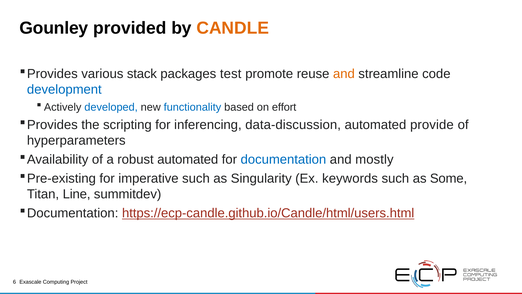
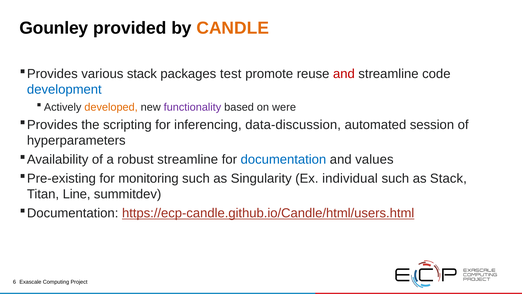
and colour: orange -> red (344, 74)
developed colour: blue -> orange (111, 107)
functionality colour: blue -> purple (192, 107)
effort: effort -> were (284, 107)
provide: provide -> session (432, 125)
robust automated: automated -> streamline (188, 159)
mostly: mostly -> values (374, 159)
imperative: imperative -> monitoring (148, 178)
keywords: keywords -> individual (350, 178)
as Some: Some -> Stack (448, 178)
